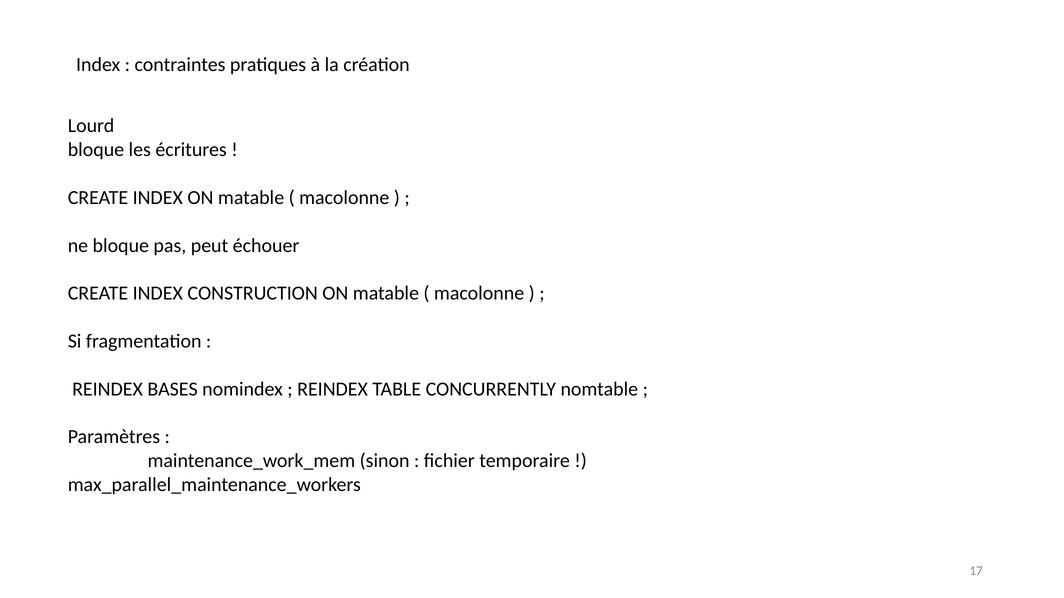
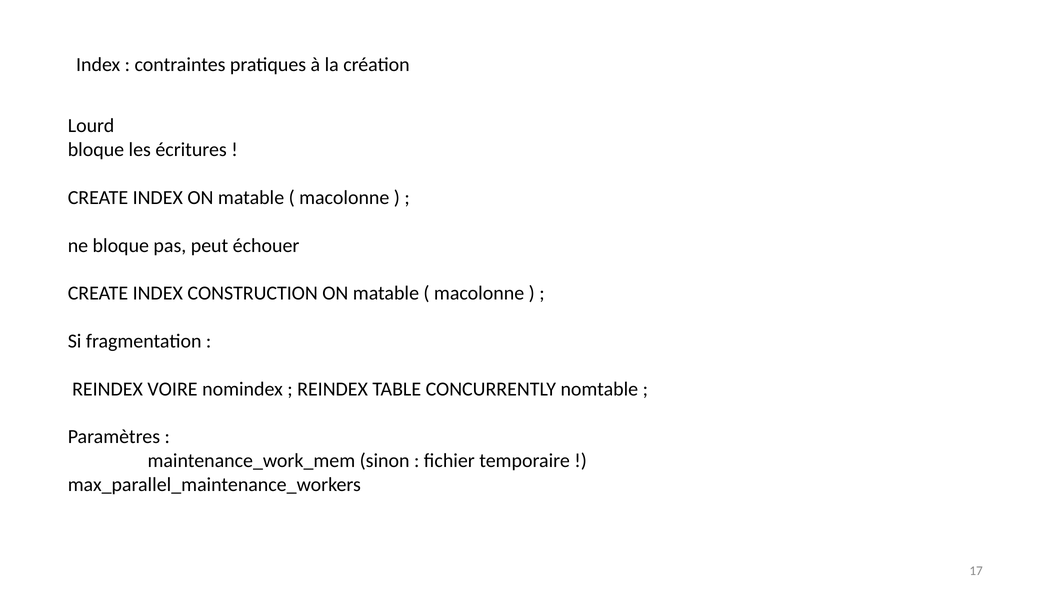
BASES: BASES -> VOIRE (172, 389)
